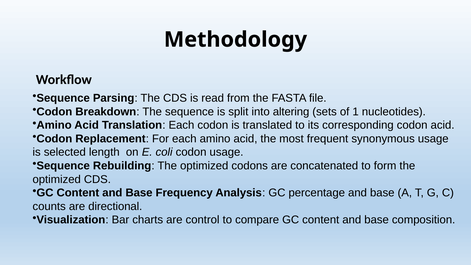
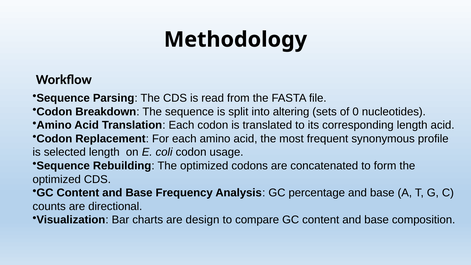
1: 1 -> 0 (356, 112)
corresponding codon: codon -> length (412, 125)
synonymous usage: usage -> profile (433, 139)
control: control -> design (203, 220)
